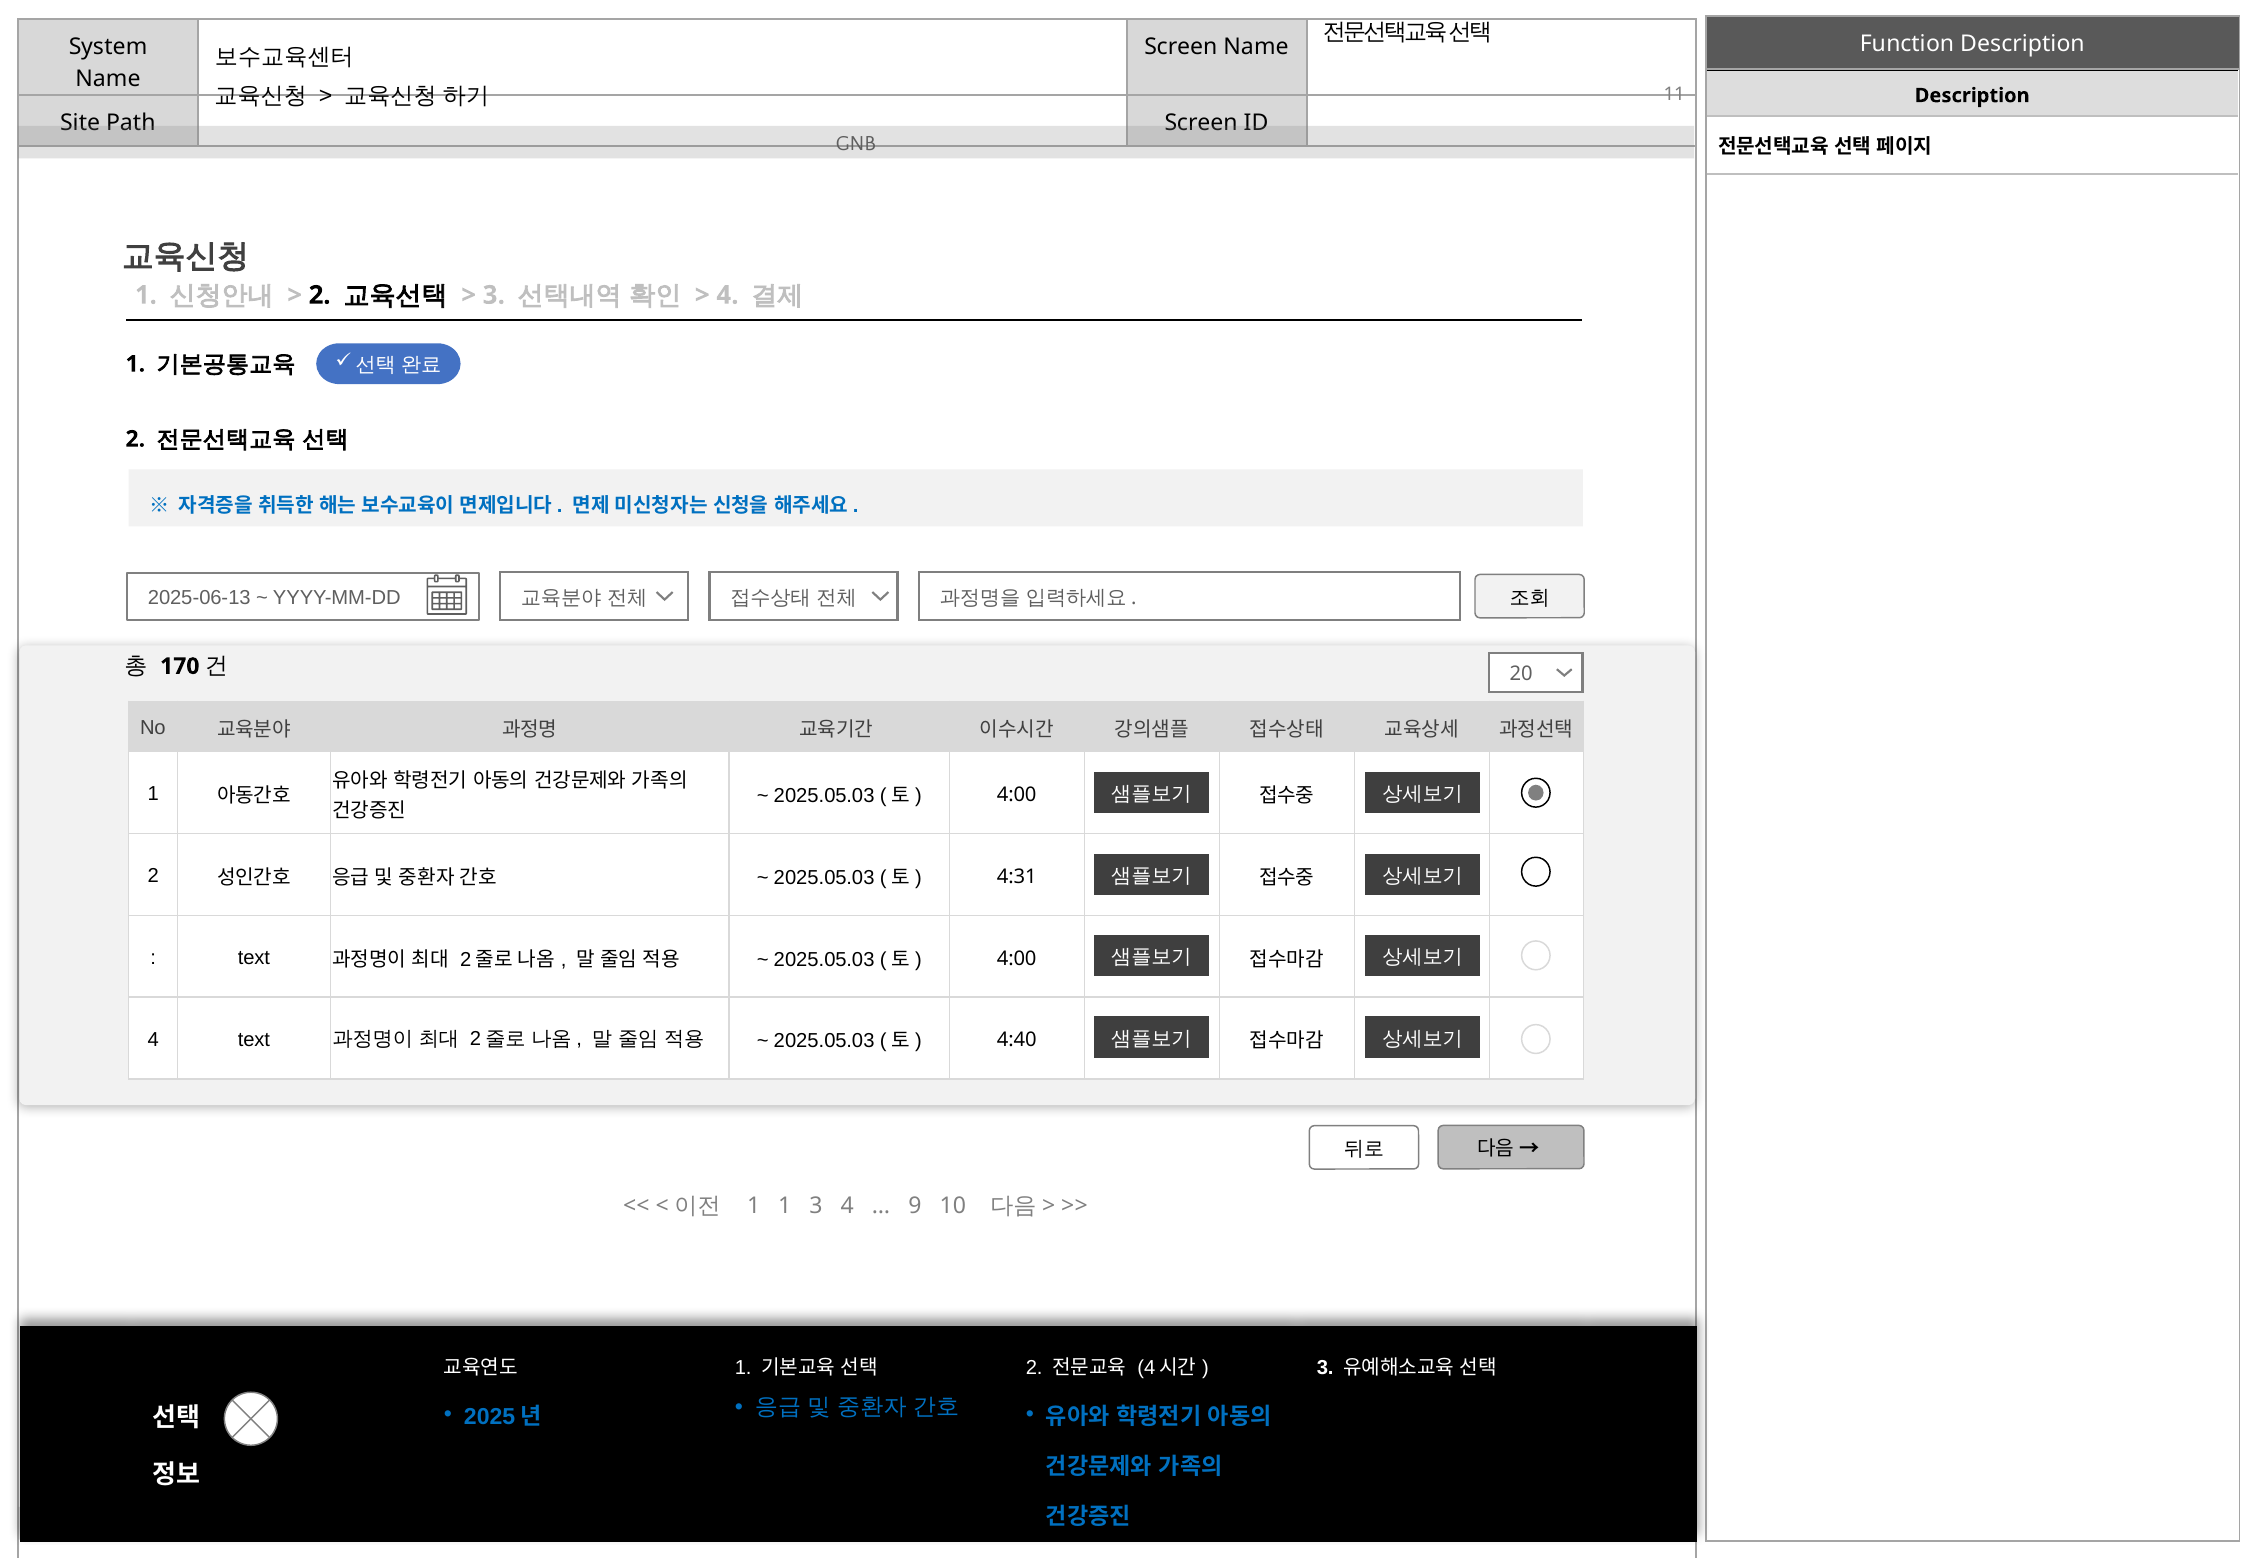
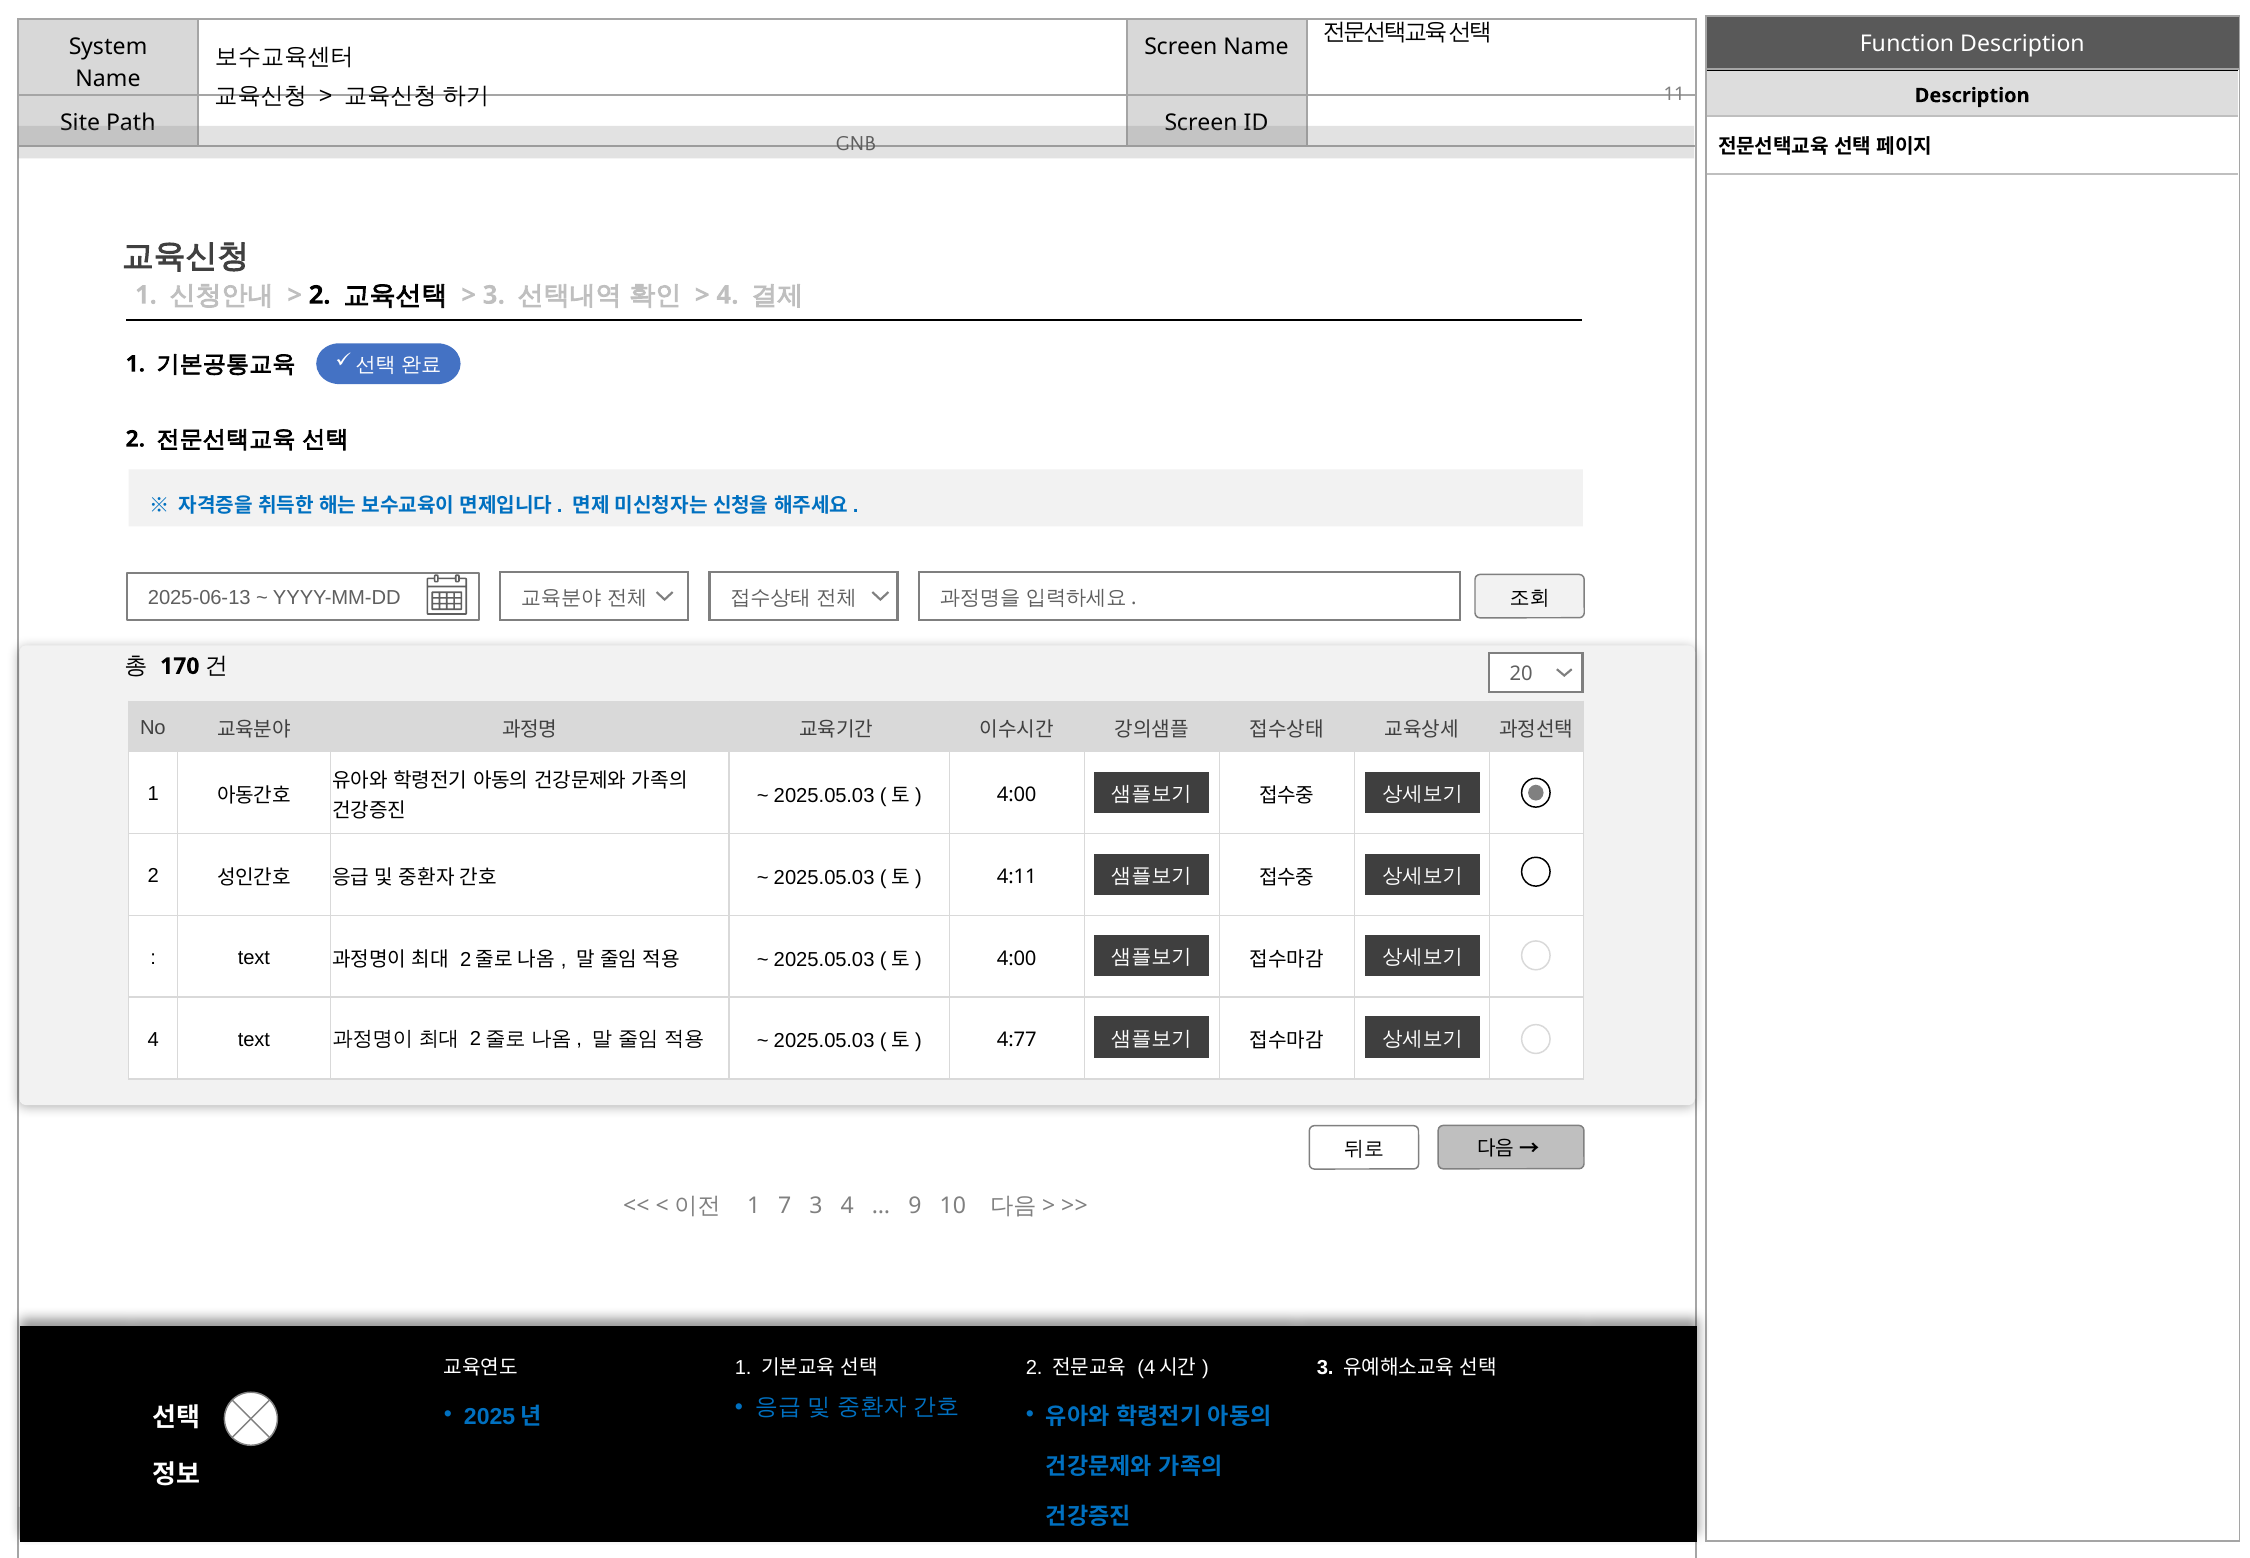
4:31: 4:31 -> 4:11 (1017, 877)
4:40: 4:40 -> 4:77 (1017, 1040)
1 1: 1 -> 7 (785, 1206)
